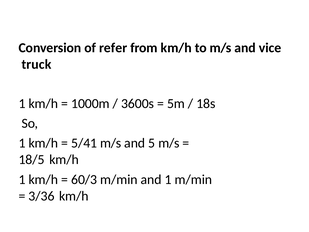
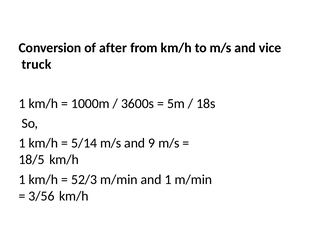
refer: refer -> after (113, 48)
5/41: 5/41 -> 5/14 (84, 143)
5: 5 -> 9 (152, 143)
60/3: 60/3 -> 52/3 (84, 179)
3/36: 3/36 -> 3/56 (41, 196)
